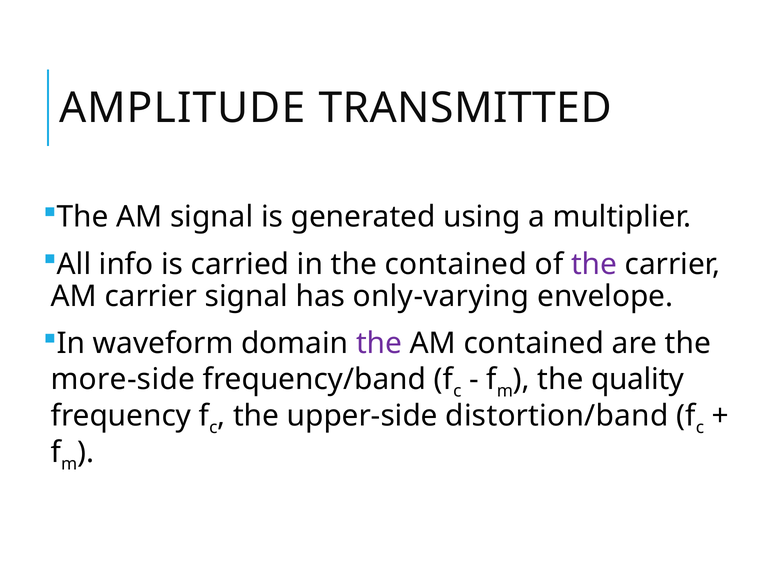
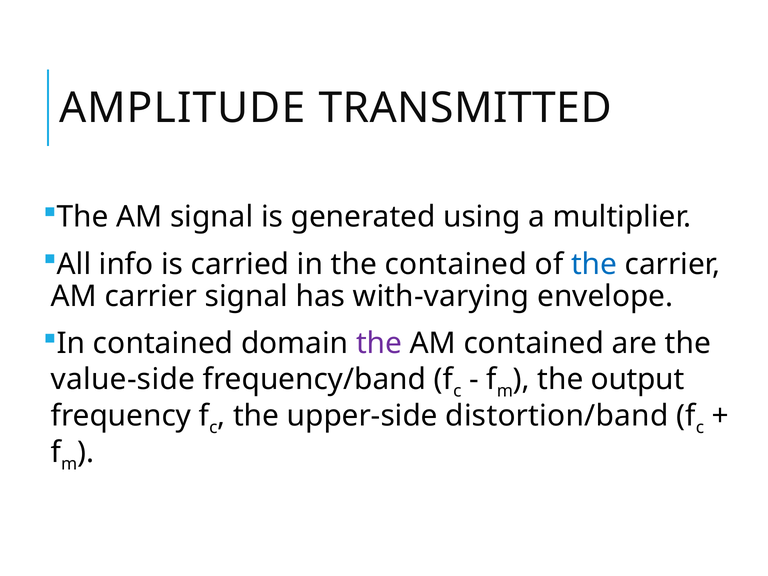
the colour: purple -> blue (594, 264)
only-varying: only-varying -> with-varying (441, 296)
In waveform: waveform -> contained (163, 344)
more-side: more-side -> value-side (123, 379)
quality: quality -> output (638, 379)
